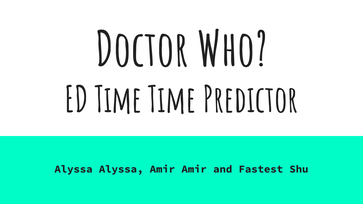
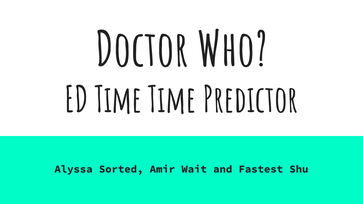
Alyssa Alyssa: Alyssa -> Sorted (121, 169)
Amir Amir: Amir -> Wait (194, 169)
